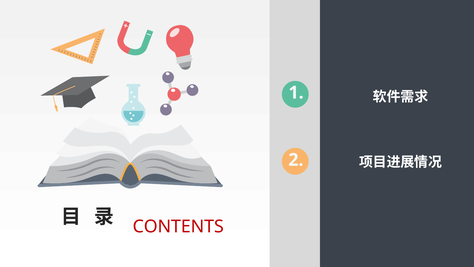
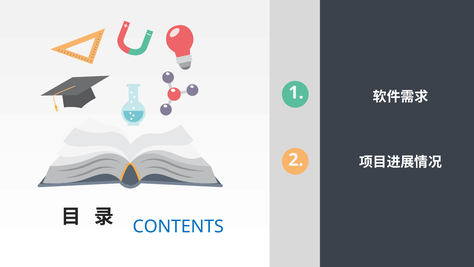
CONTENTS colour: red -> blue (178, 226)
